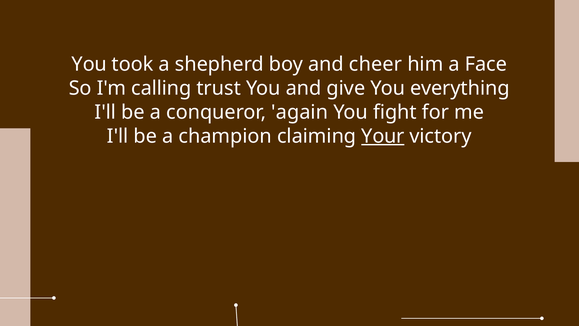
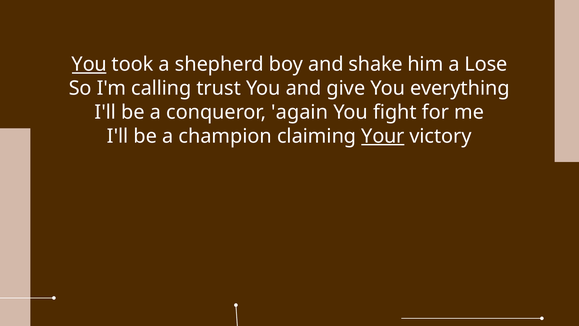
You underline: none -> present (89, 64)
cheer: cheer -> shake (376, 64)
Face: Face -> Lose (486, 64)
